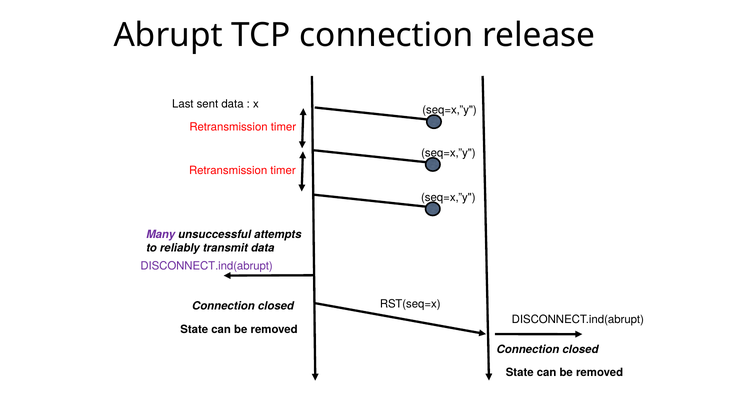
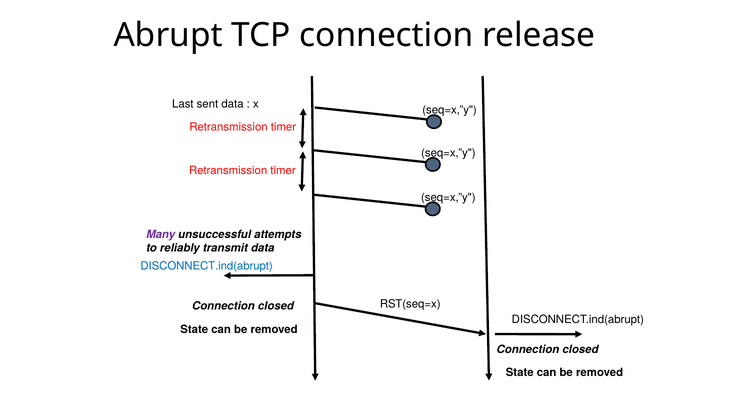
DISCONNECT.ind(abrupt colour: purple -> blue (207, 266)
